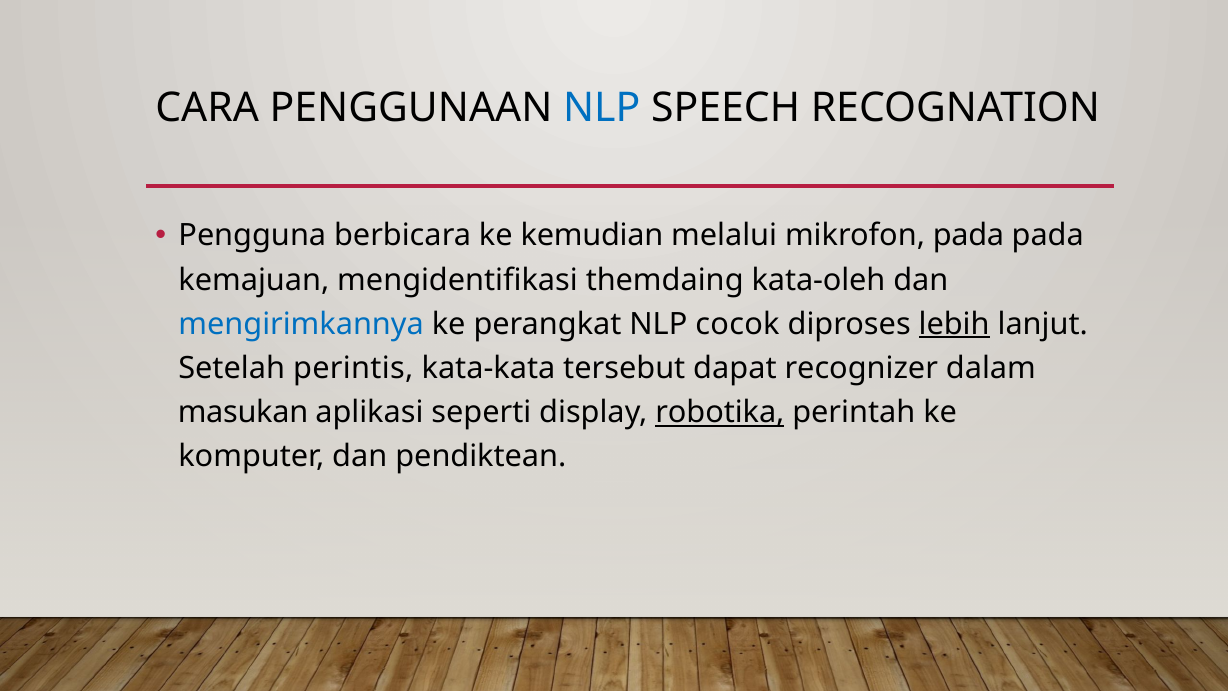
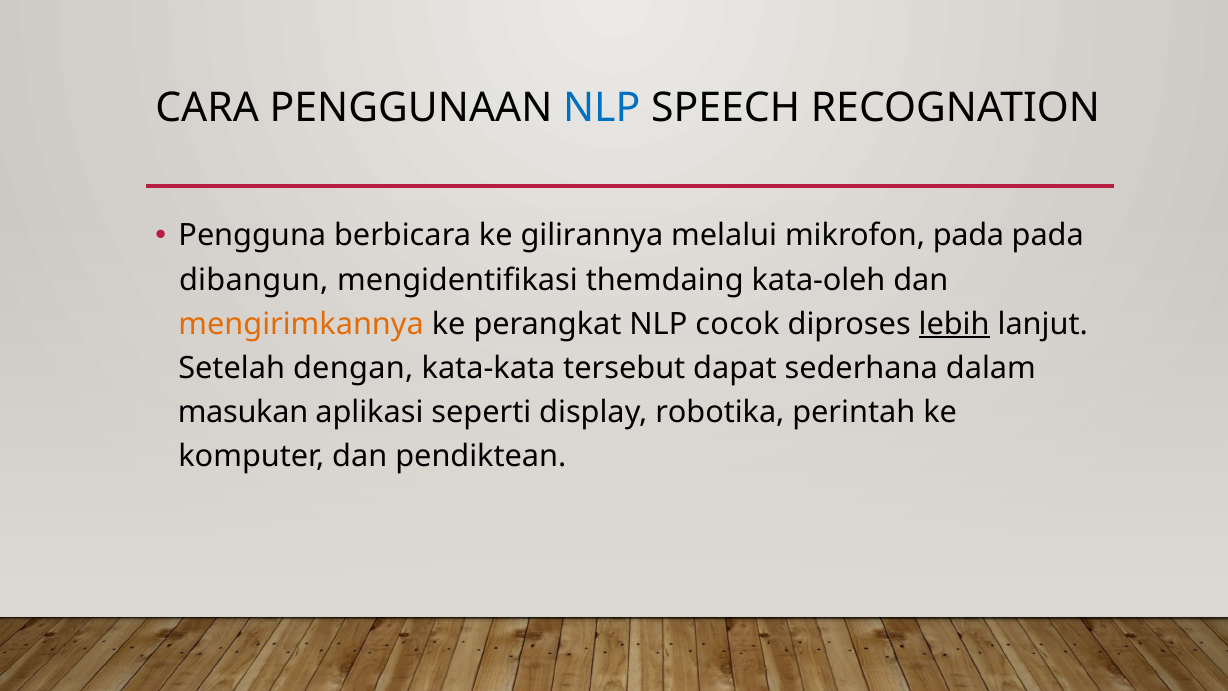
kemudian: kemudian -> gilirannya (592, 236)
kemajuan: kemajuan -> dibangun (254, 280)
mengirimkannya colour: blue -> orange (301, 324)
perintis: perintis -> dengan (353, 368)
recognizer: recognizer -> sederhana (861, 368)
robotika underline: present -> none (720, 412)
